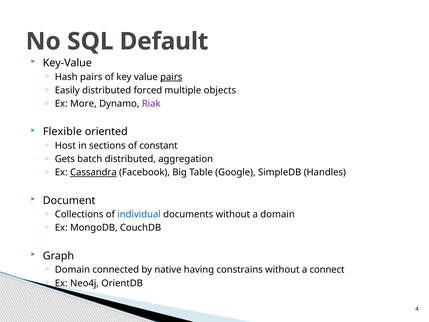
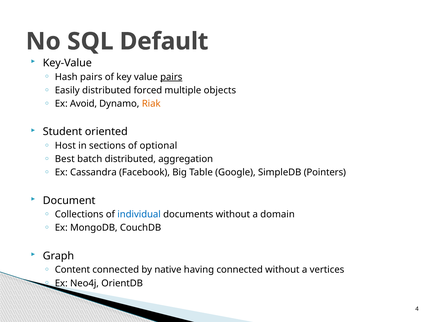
More: More -> Avoid (83, 104)
Riak colour: purple -> orange (151, 104)
Flexible: Flexible -> Student (62, 132)
constant: constant -> optional (158, 146)
Gets: Gets -> Best (65, 159)
Cassandra underline: present -> none (93, 172)
Handles: Handles -> Pointers (325, 172)
Domain: Domain -> Content (72, 270)
having constrains: constrains -> connected (240, 270)
connect: connect -> vertices (327, 270)
